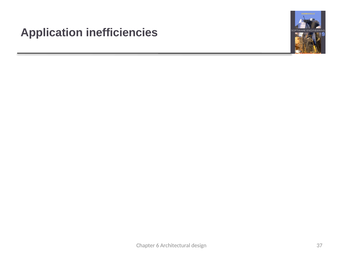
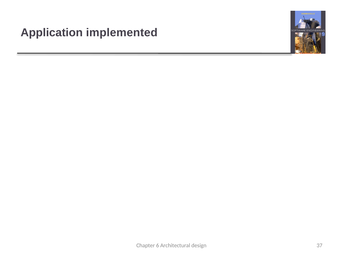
inefficiencies: inefficiencies -> implemented (122, 33)
